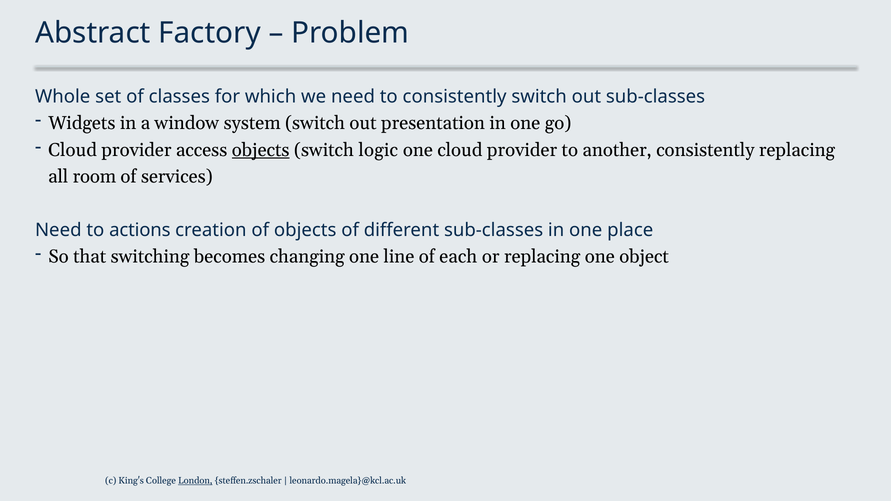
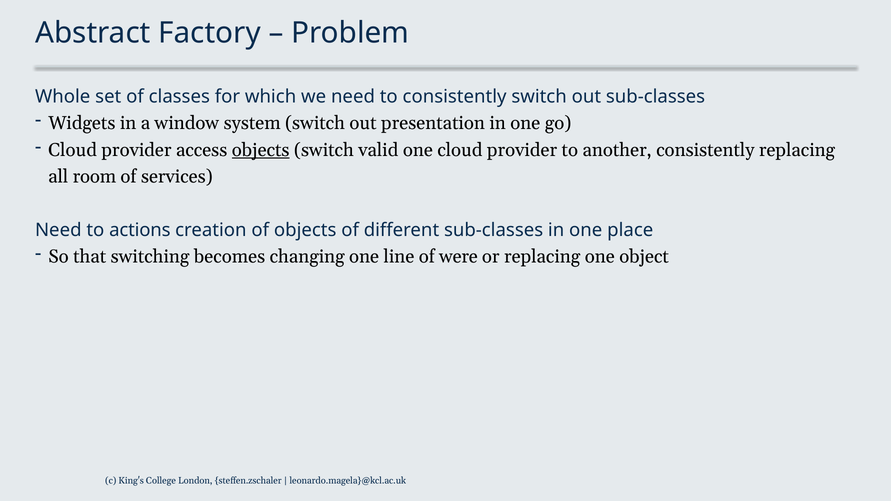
logic: logic -> valid (378, 150)
each: each -> were (458, 257)
London underline: present -> none (195, 481)
